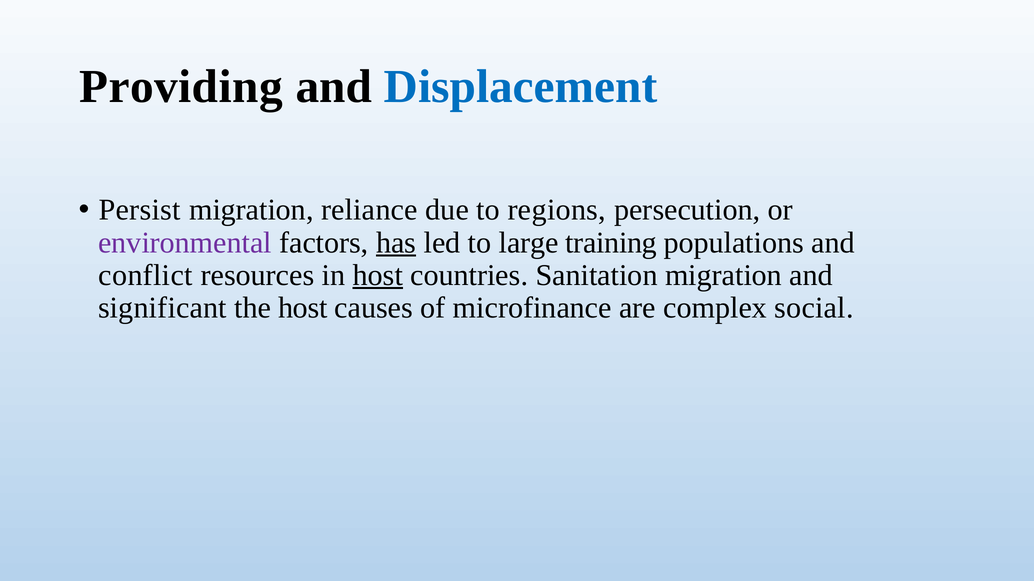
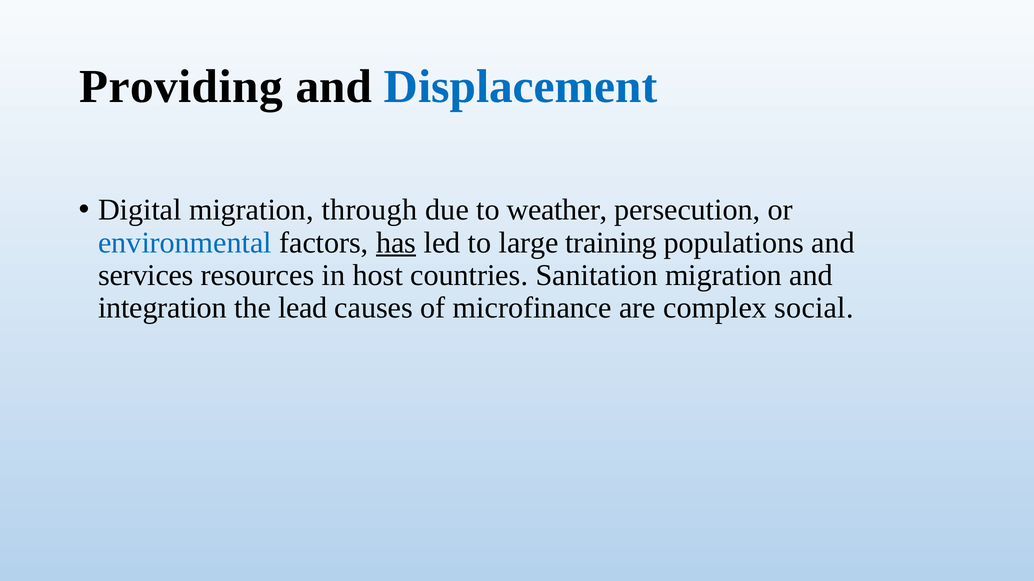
Persist: Persist -> Digital (140, 210)
reliance: reliance -> through (369, 210)
regions: regions -> weather (557, 210)
environmental colour: purple -> blue (185, 243)
conflict: conflict -> services (146, 275)
host underline: present -> none (378, 275)
significant: significant -> integration (163, 308)
the host: host -> lead (303, 308)
